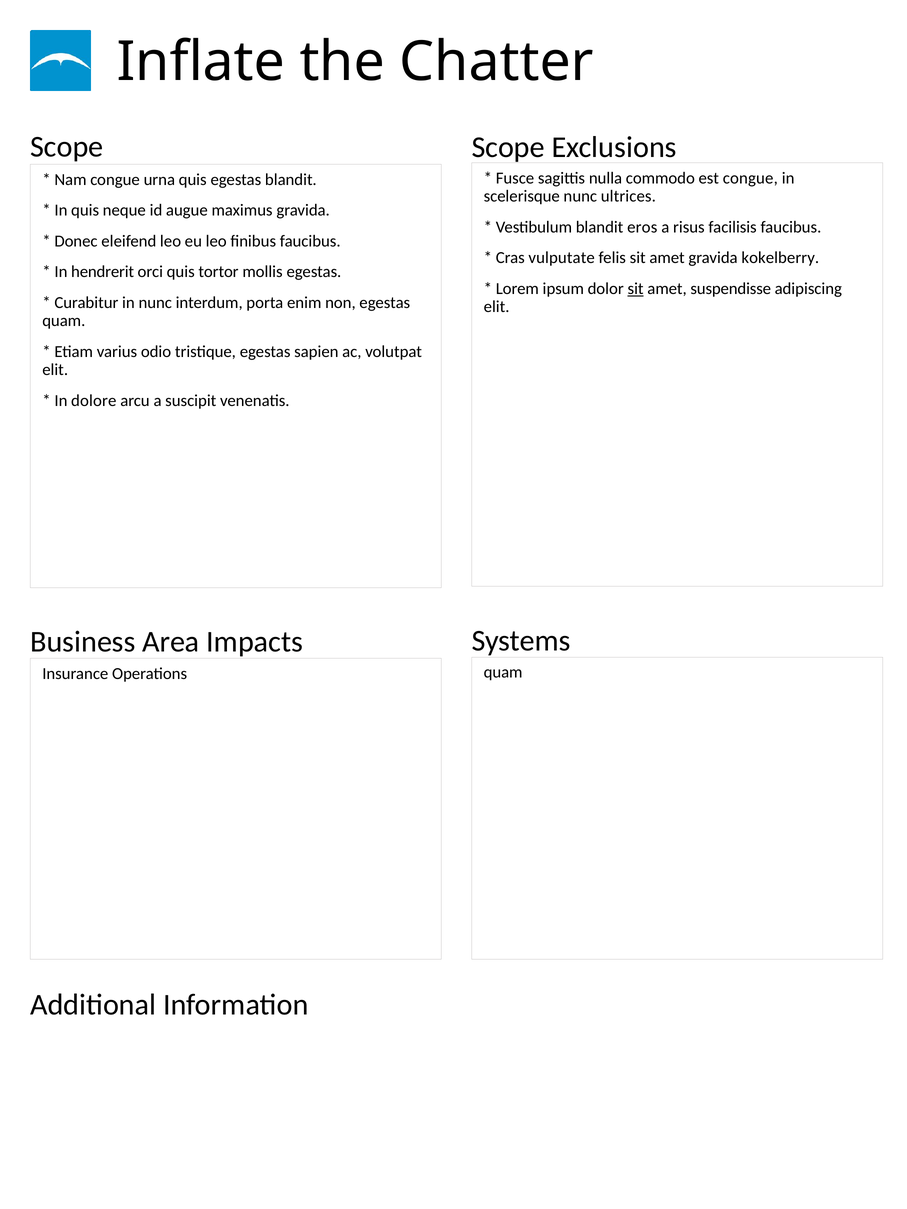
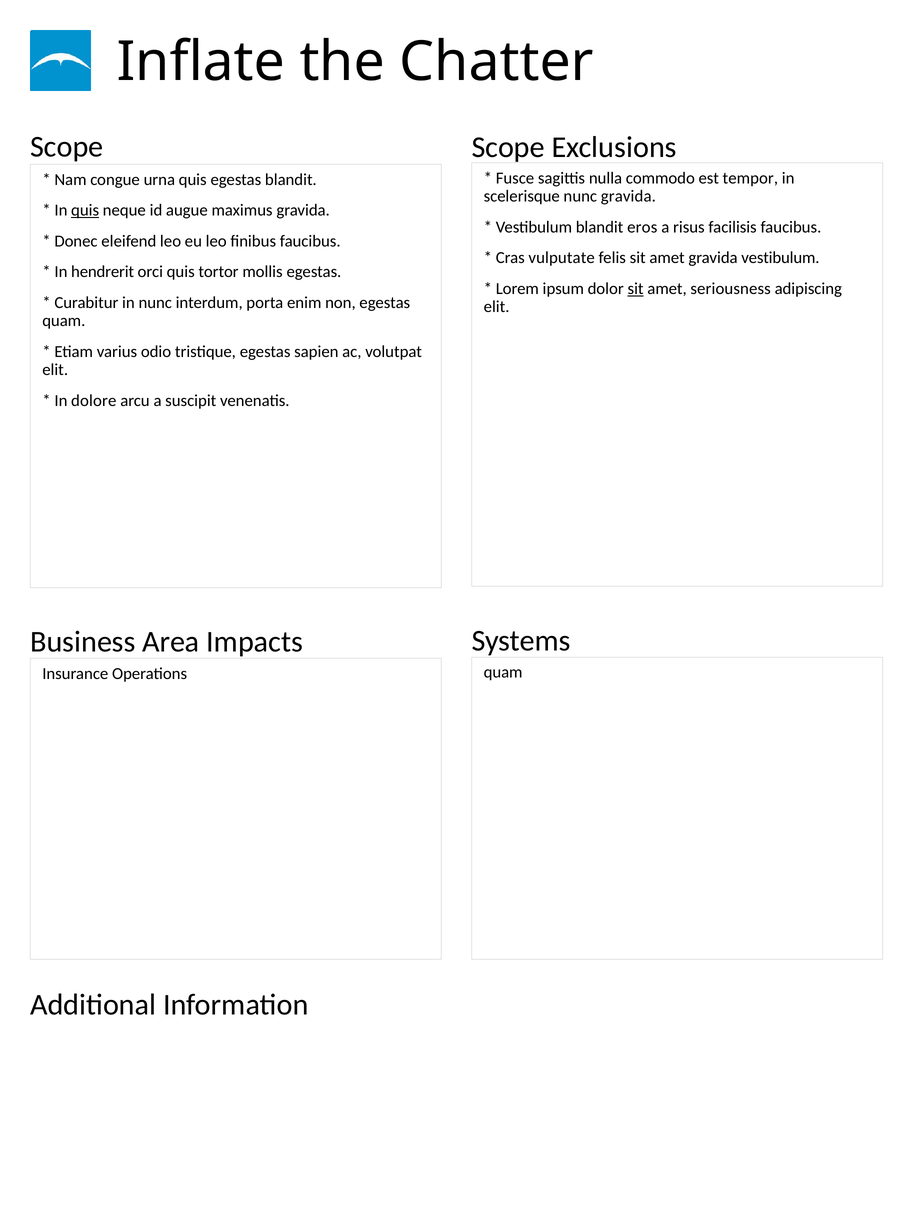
est congue: congue -> tempor (750, 178)
nunc ultrices: ultrices -> gravida (628, 196)
quis underline: none -> present (85, 210)
gravida kokelberry: kokelberry -> vestibulum (780, 258)
suspendisse: suspendisse -> seriousness (731, 289)
